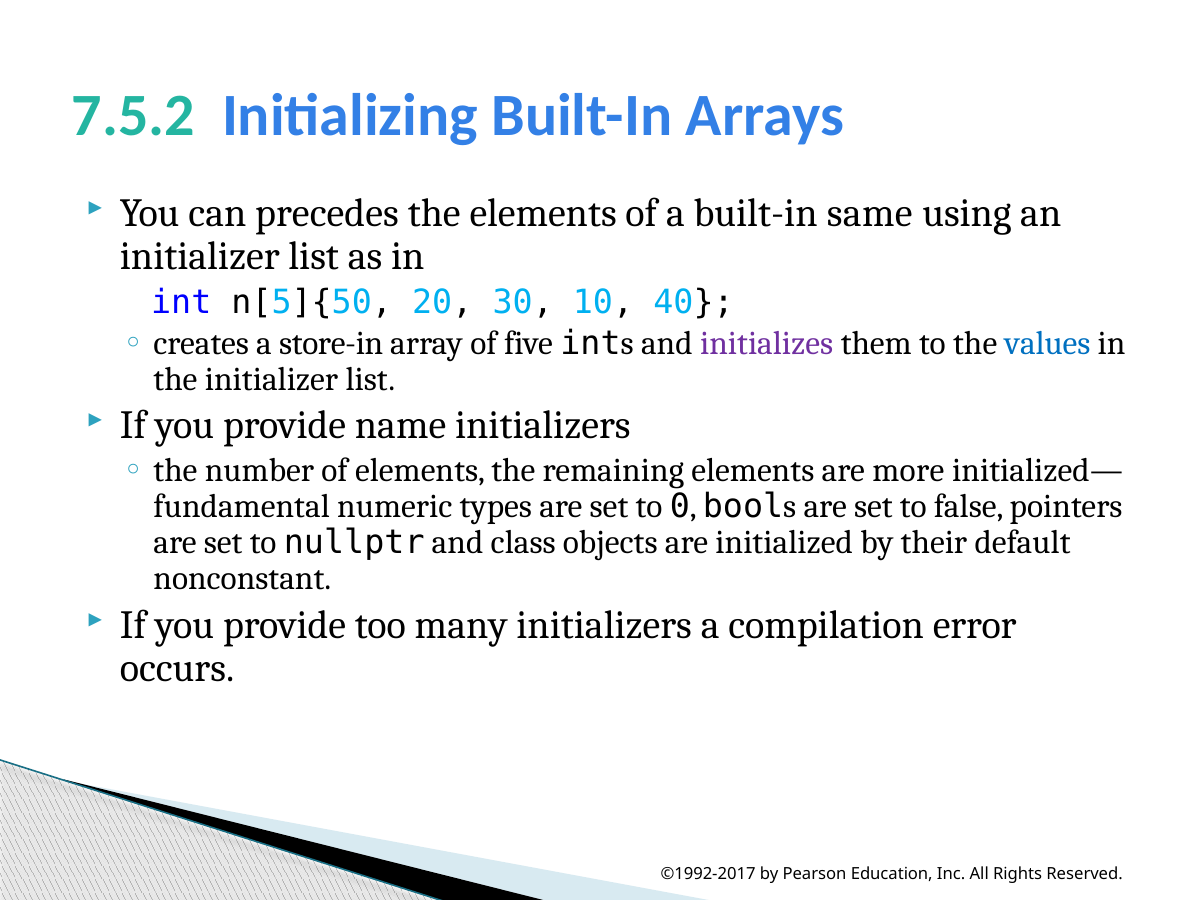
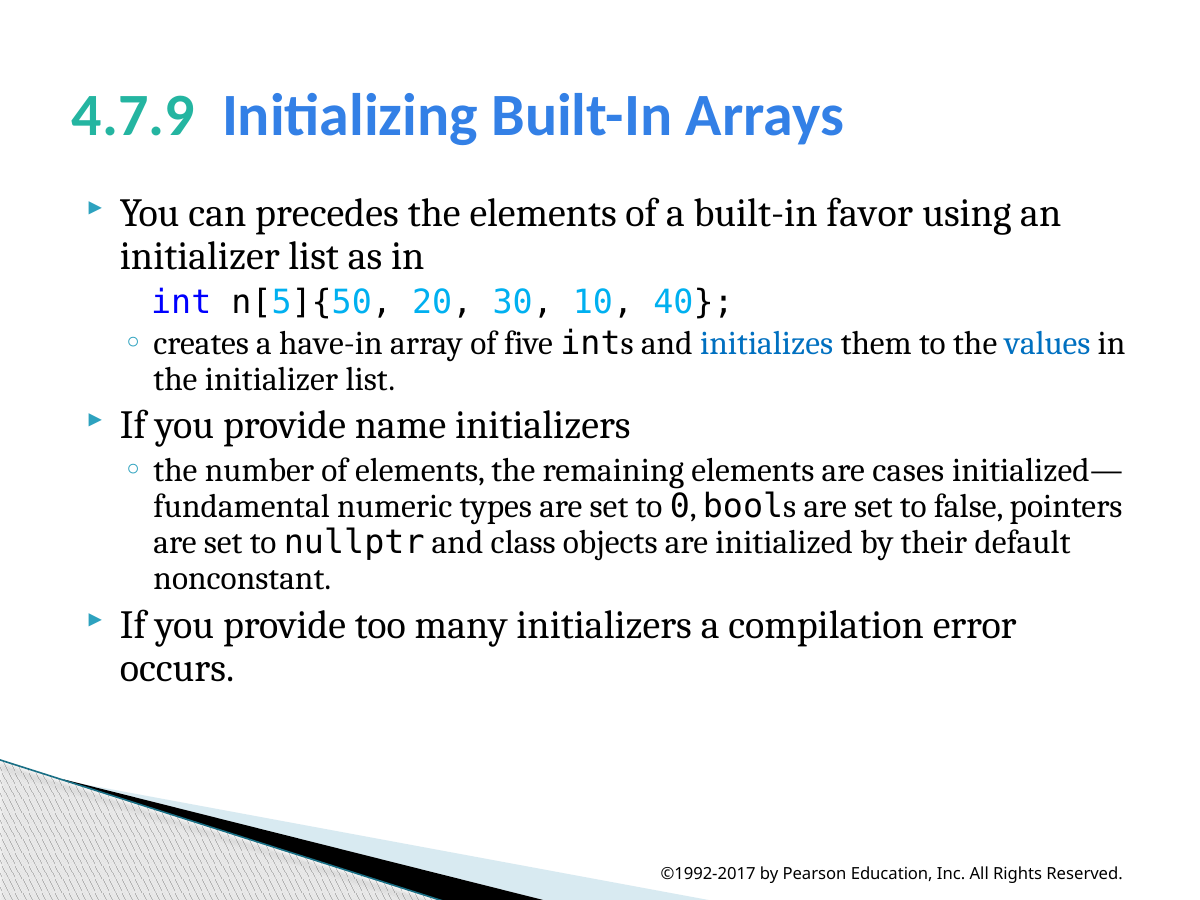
7.5.2: 7.5.2 -> 4.7.9 (133, 115)
same: same -> favor (870, 213)
store-in: store-in -> have-in (331, 343)
initializes colour: purple -> blue (767, 343)
more: more -> cases (908, 471)
